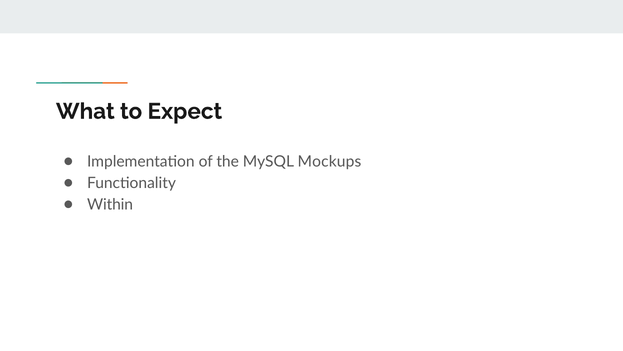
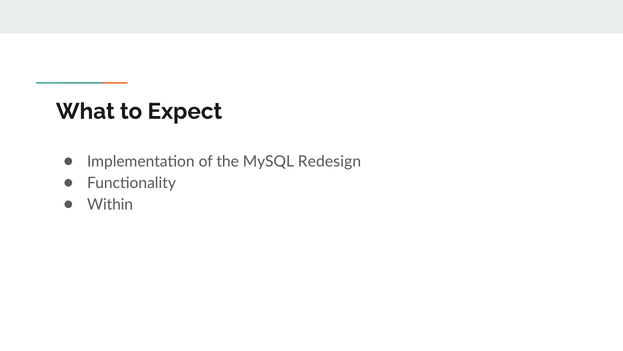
Mockups: Mockups -> Redesign (329, 161)
